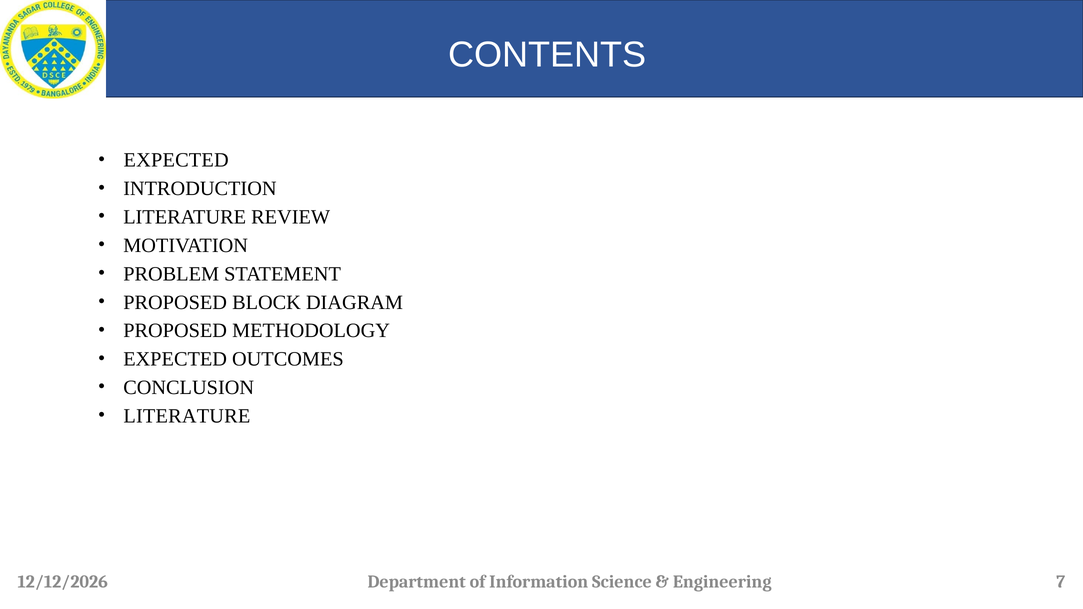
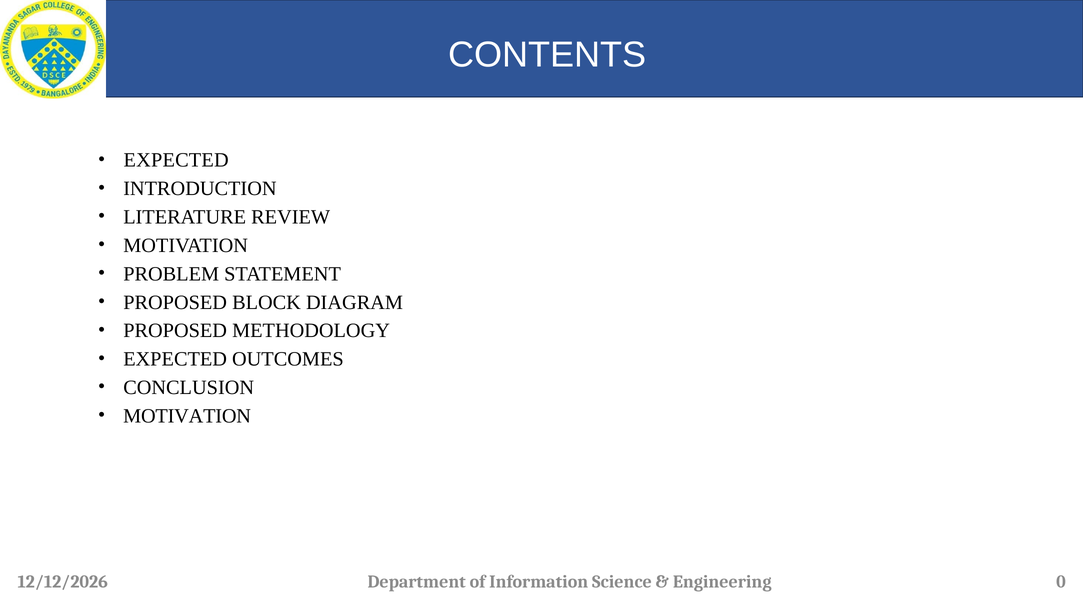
LITERATURE: LITERATURE -> MOTIVATION (187, 416)
7: 7 -> 0 (1061, 582)
